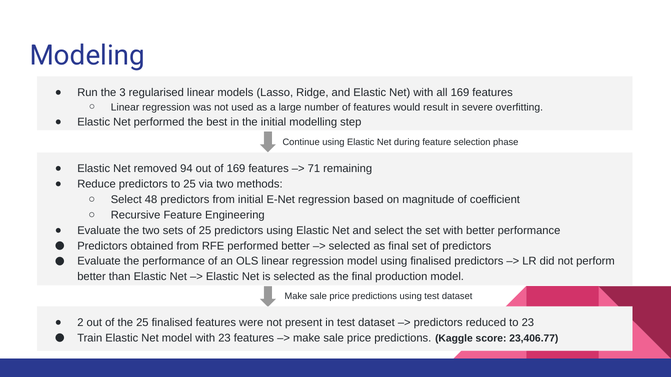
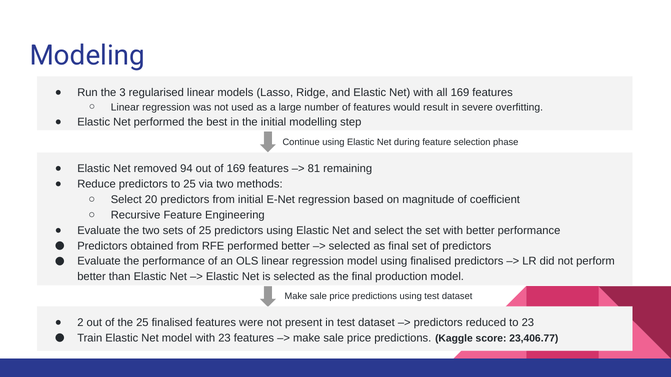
71: 71 -> 81 (314, 169)
48: 48 -> 20 (151, 200)
